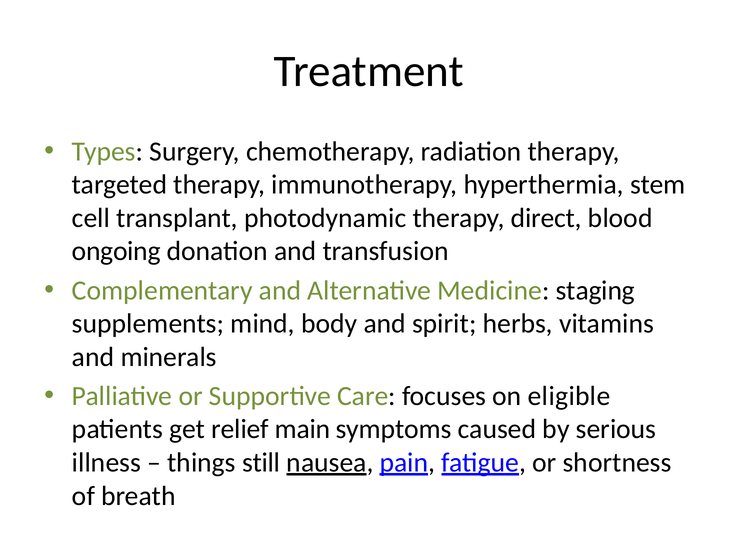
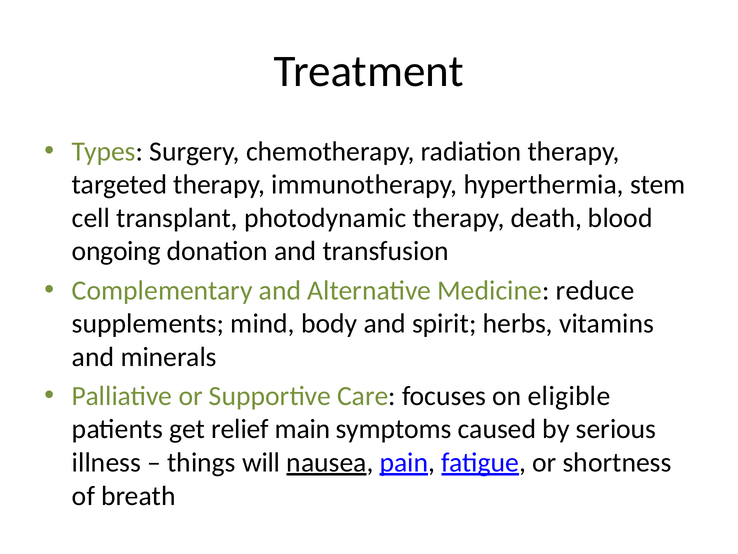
direct: direct -> death (546, 218)
staging: staging -> reduce (595, 290)
still: still -> will (261, 462)
